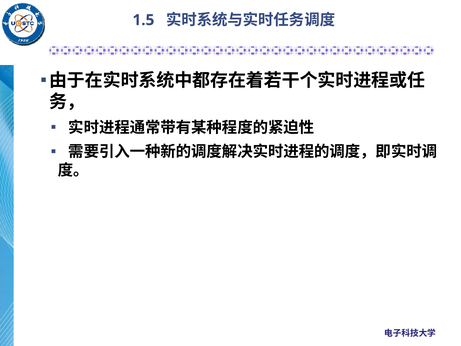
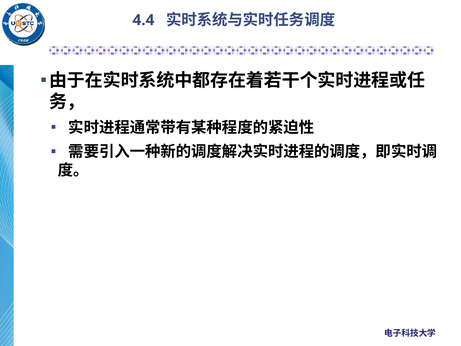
1.5: 1.5 -> 4.4 (143, 20)
